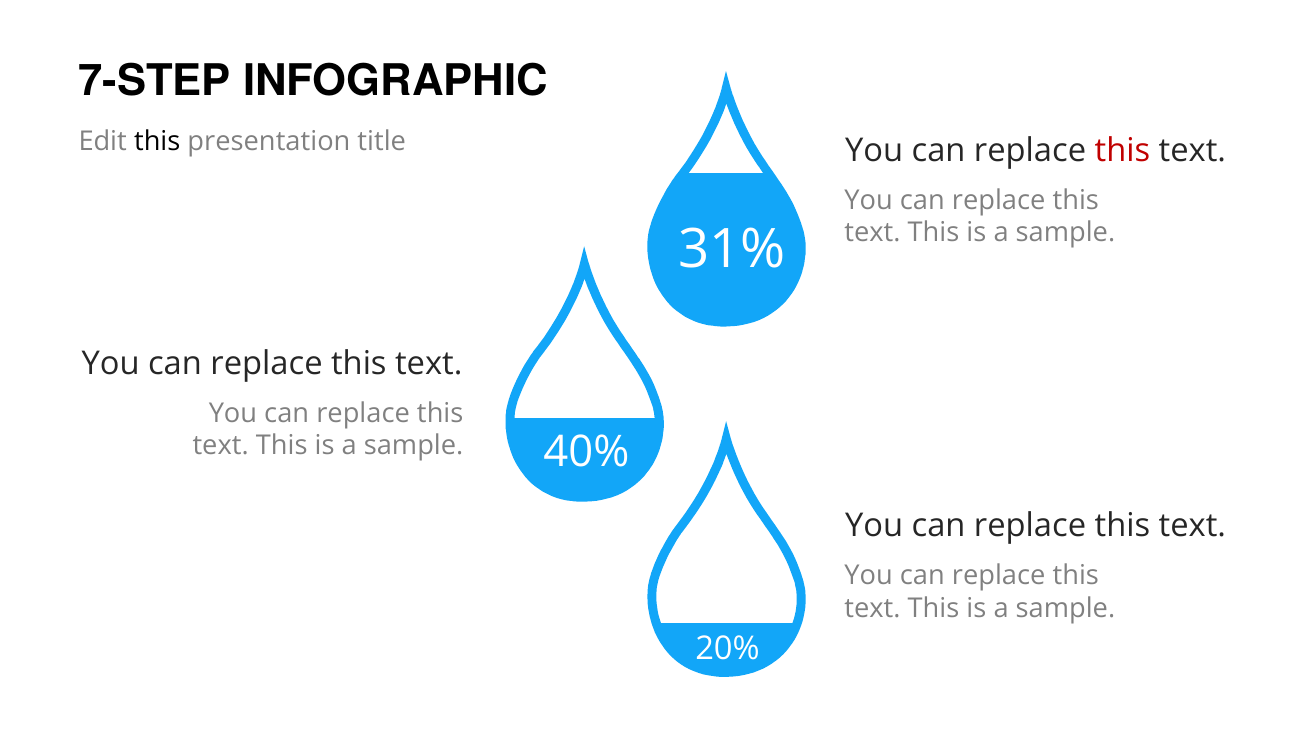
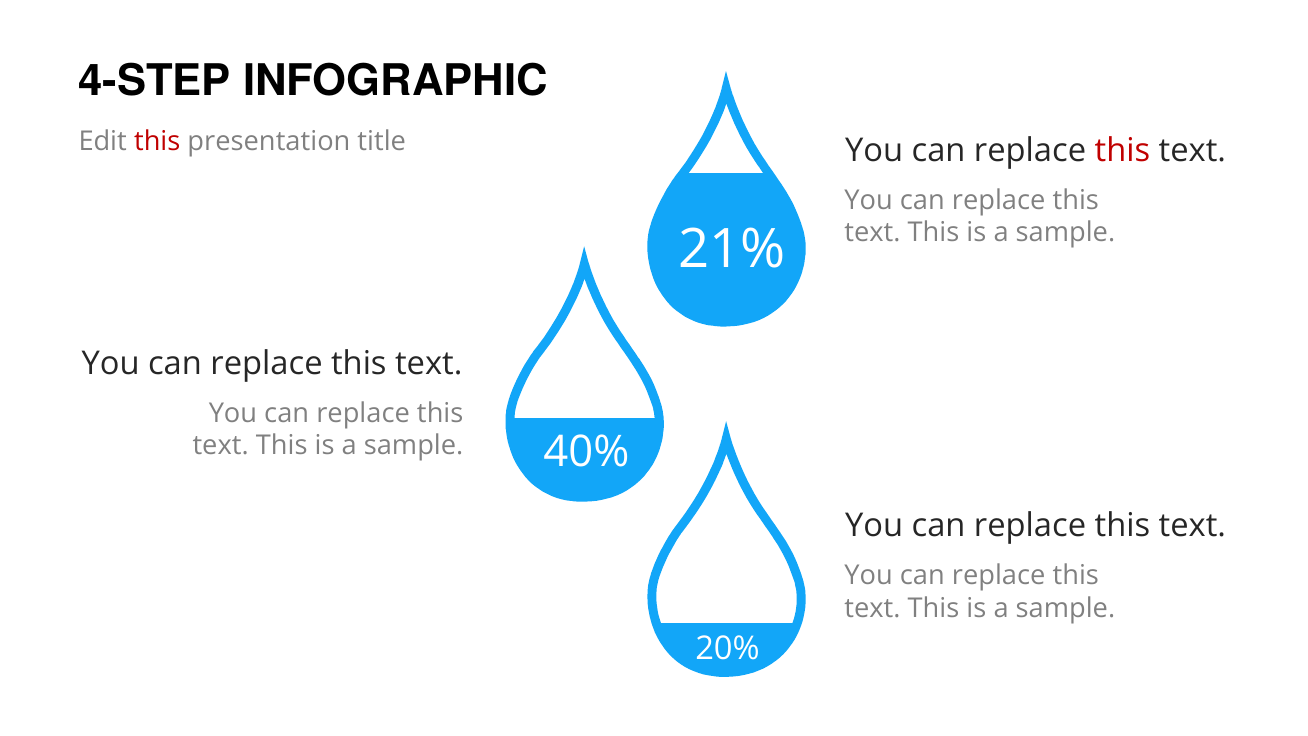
7-STEP: 7-STEP -> 4-STEP (155, 81)
this colour: black -> red (157, 141)
31%: 31% -> 21% (732, 250)
